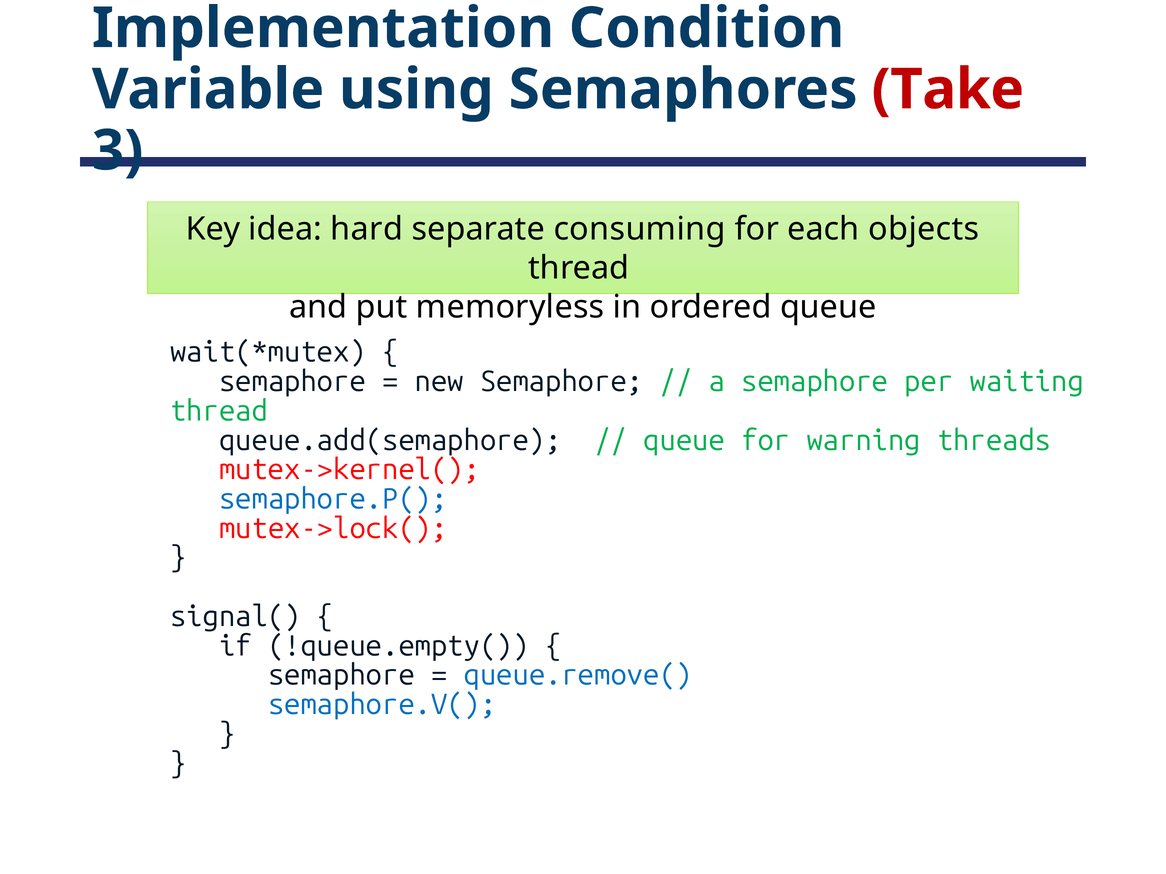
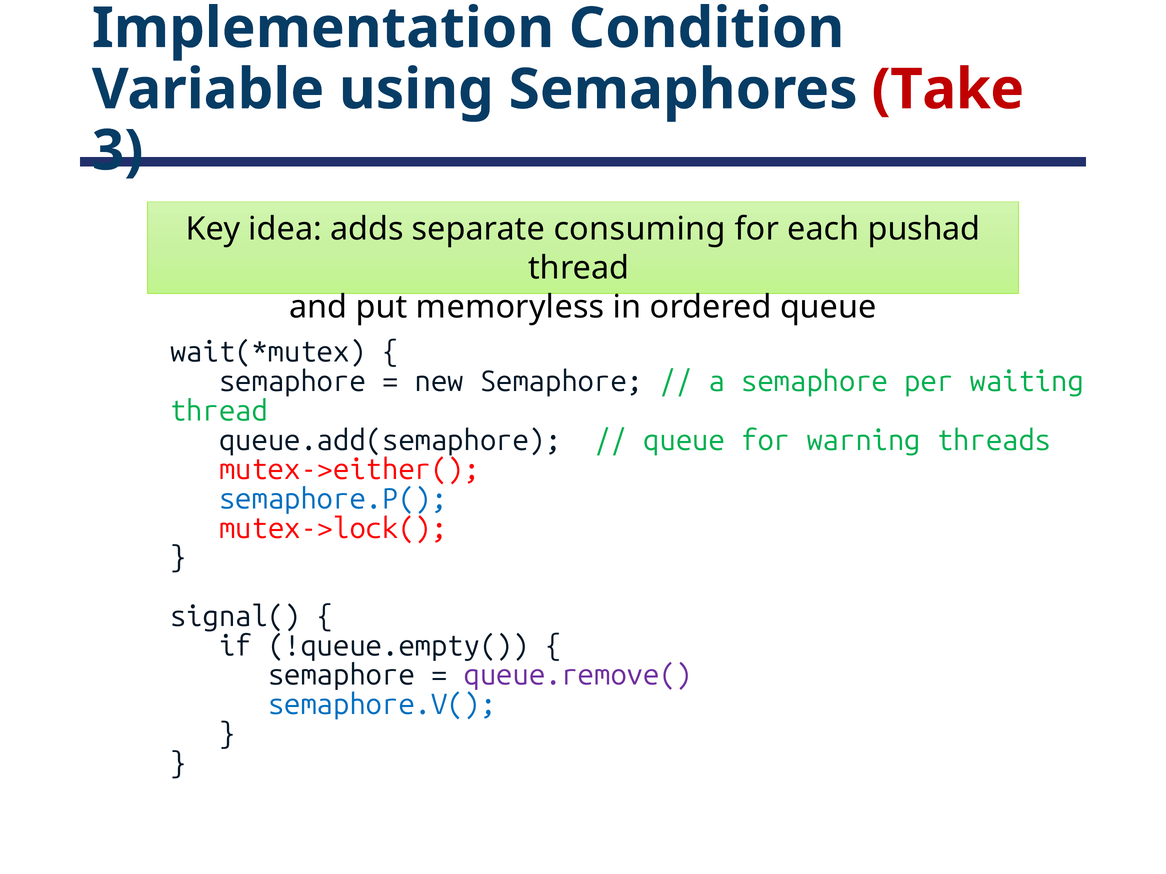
hard: hard -> adds (367, 229)
objects: objects -> pushad (924, 229)
mutex->kernel(: mutex->kernel( -> mutex->either( (350, 470)
queue.remove( colour: blue -> purple (578, 676)
